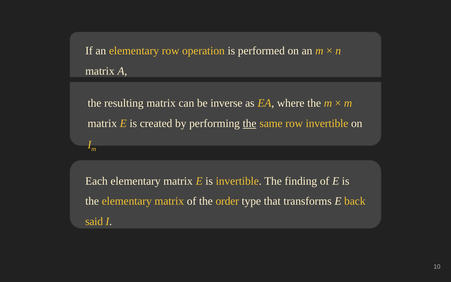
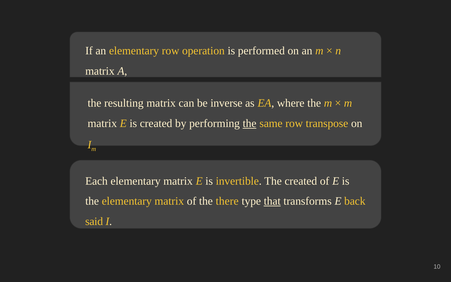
row invertible: invertible -> transpose (327, 123)
The finding: finding -> created (301, 181)
order: order -> there (227, 201)
that underline: none -> present (272, 201)
